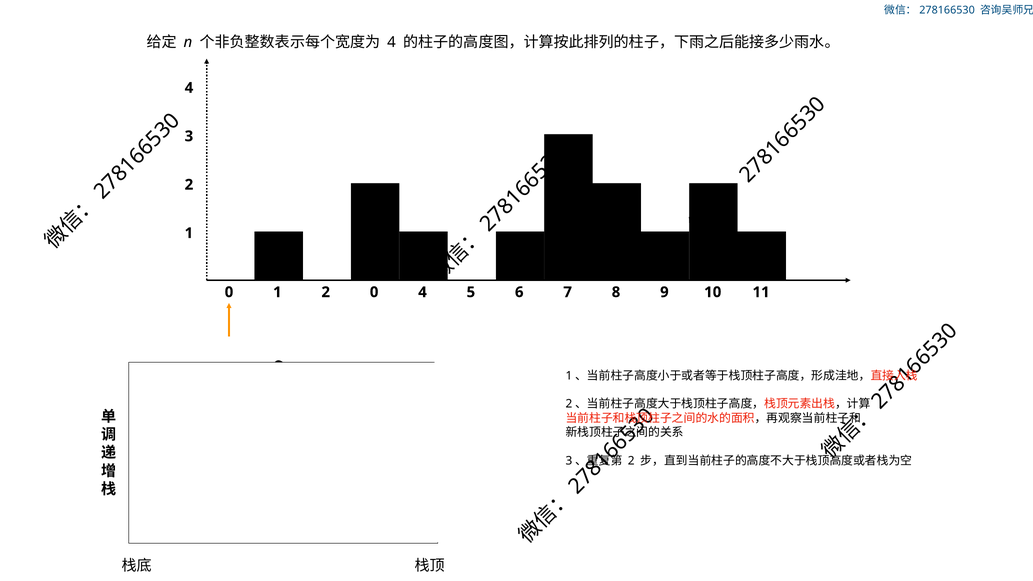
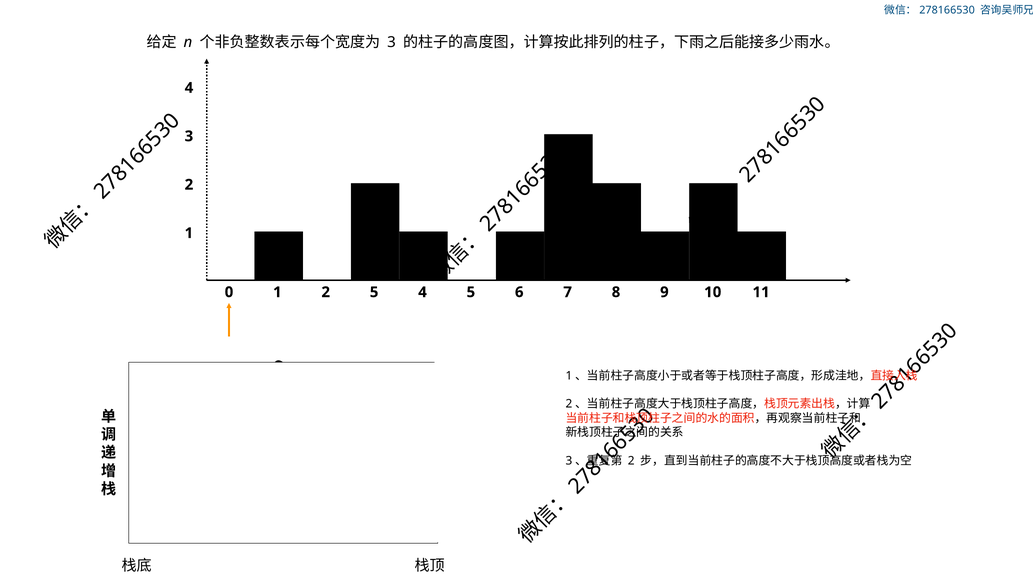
4: 4 -> 3 (392, 42)
2 0: 0 -> 5 (374, 292)
